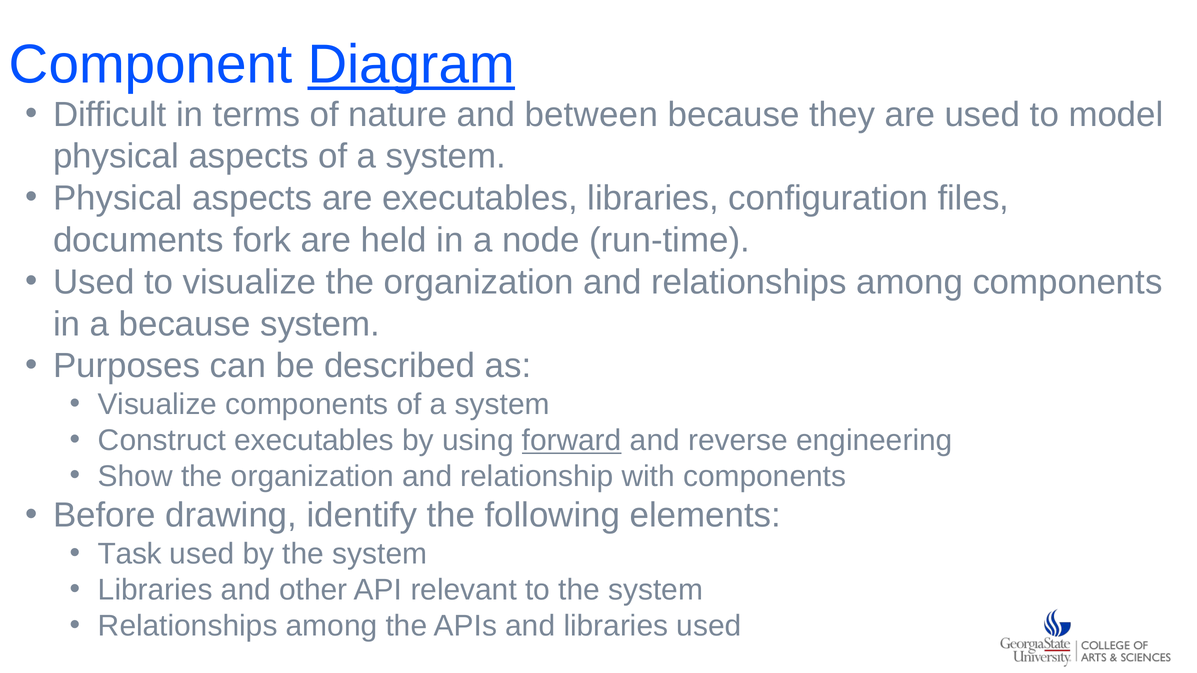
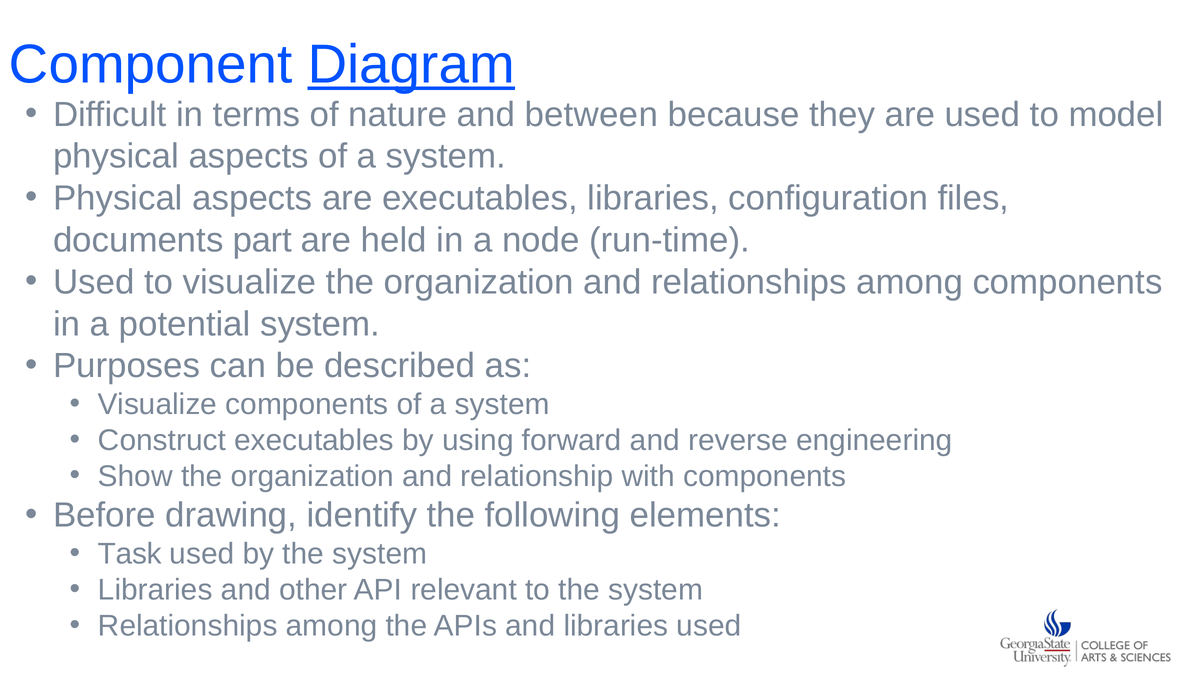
fork: fork -> part (262, 240)
a because: because -> potential (185, 324)
forward underline: present -> none (572, 441)
